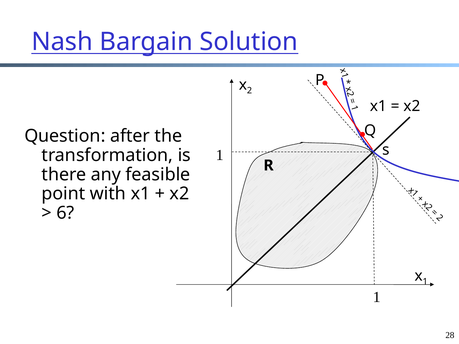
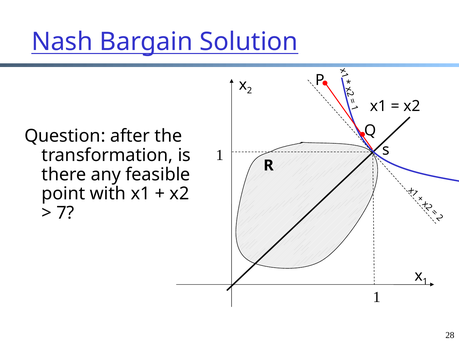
6: 6 -> 7 (65, 213)
